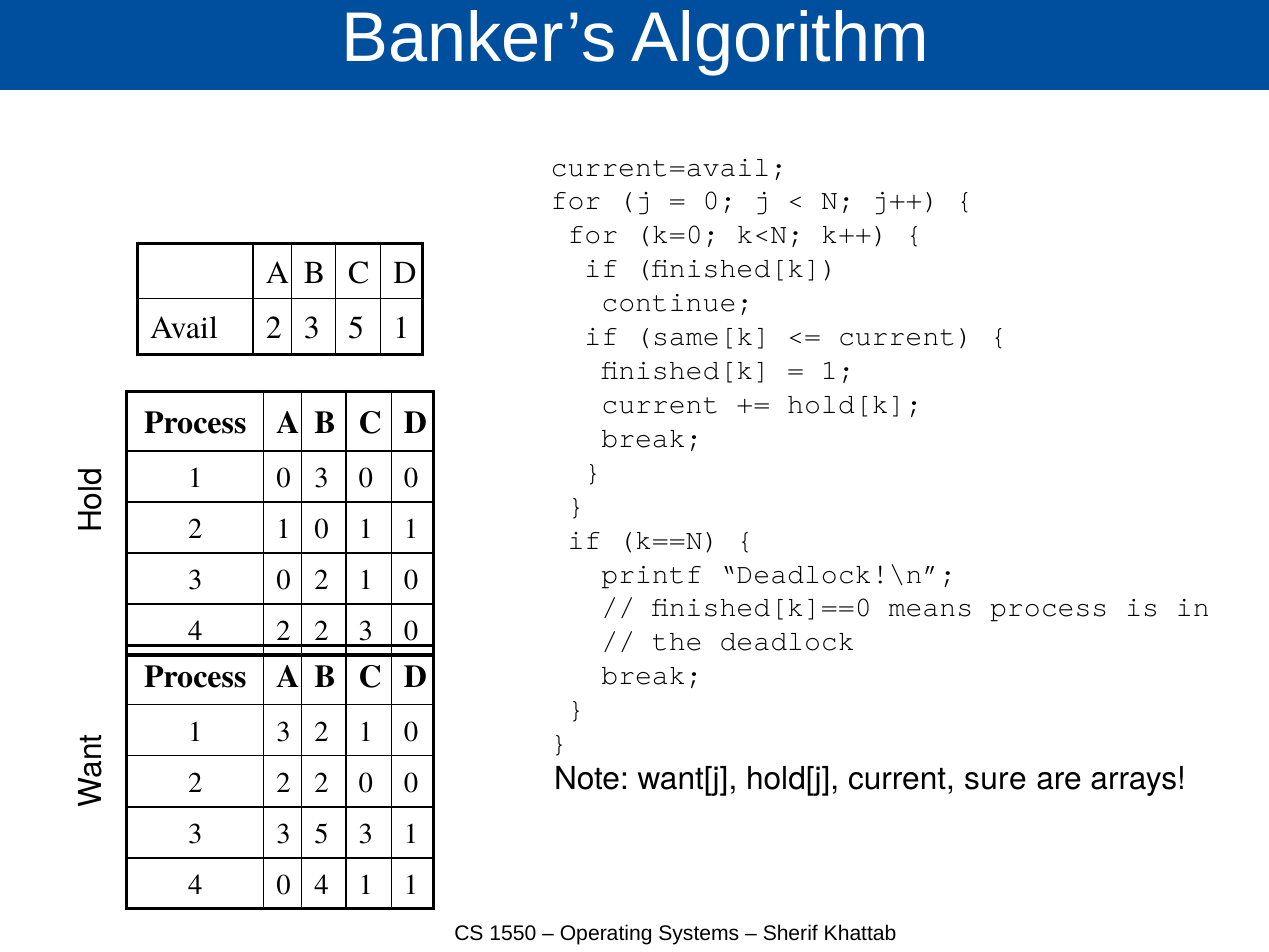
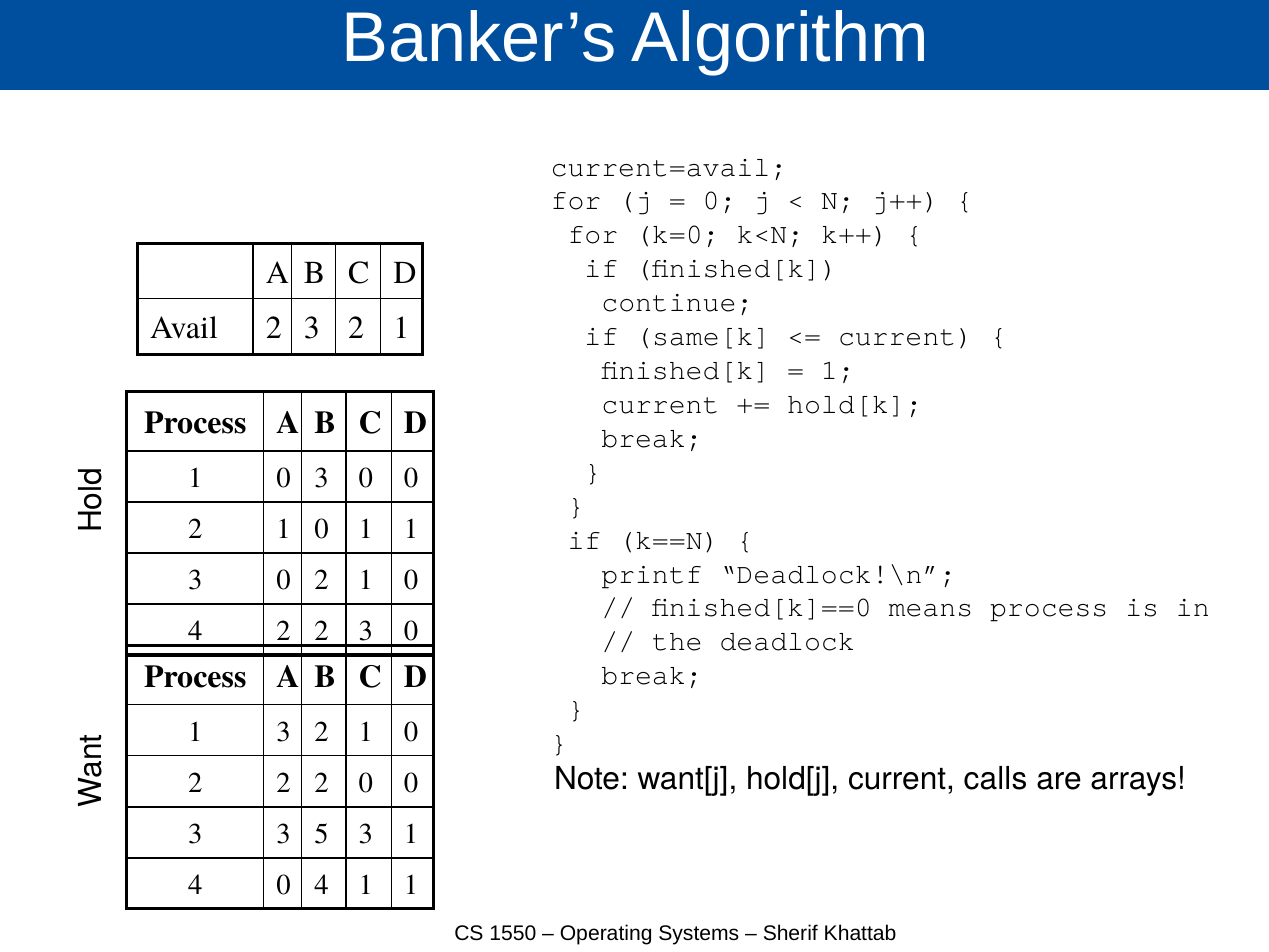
2 3 5: 5 -> 2 (356, 328)
sure: sure -> calls (996, 778)
